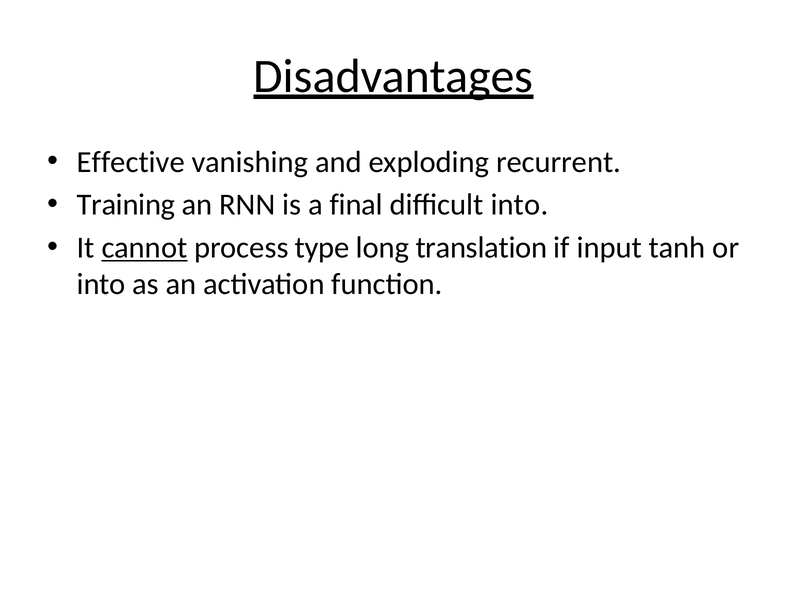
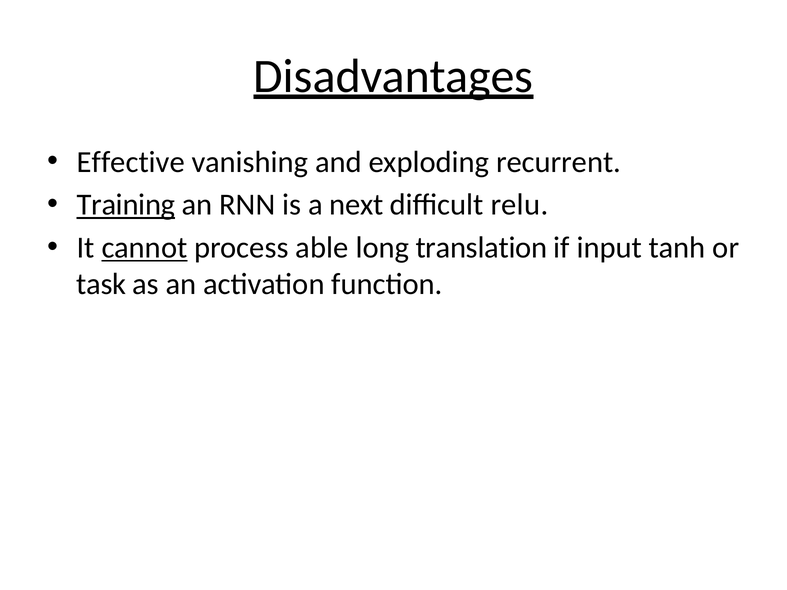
Training underline: none -> present (126, 205)
final: final -> next (356, 205)
difficult into: into -> relu (519, 205)
type: type -> able (322, 248)
into: into -> task (101, 284)
